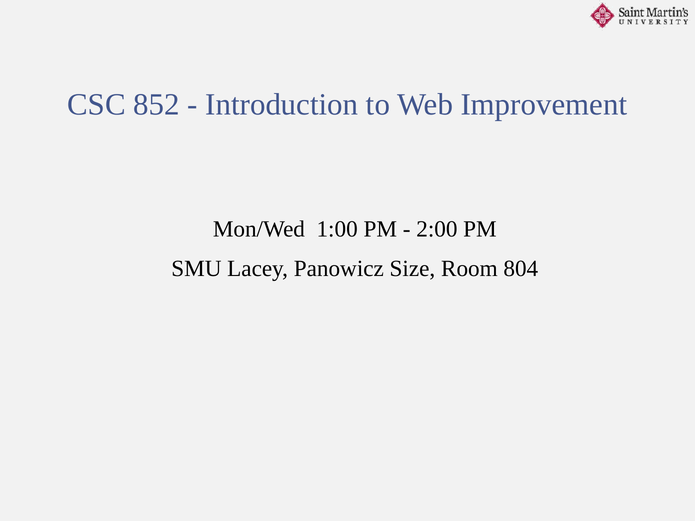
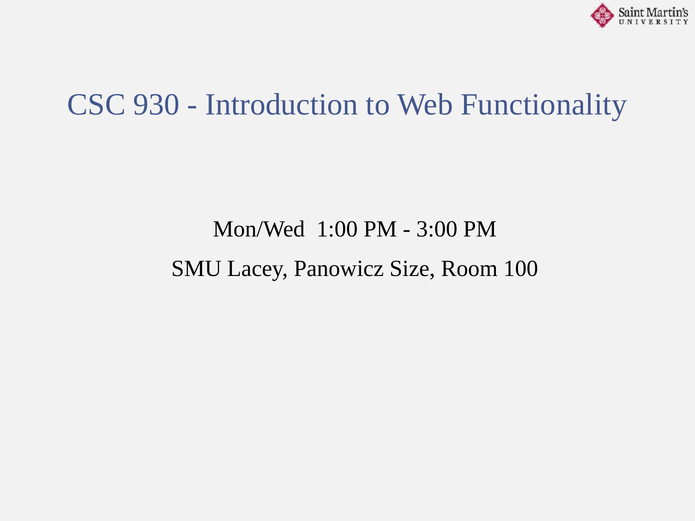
852: 852 -> 930 (157, 105)
Improvement: Improvement -> Functionality (544, 105)
2:00: 2:00 -> 3:00 (437, 229)
804: 804 -> 100 (521, 269)
